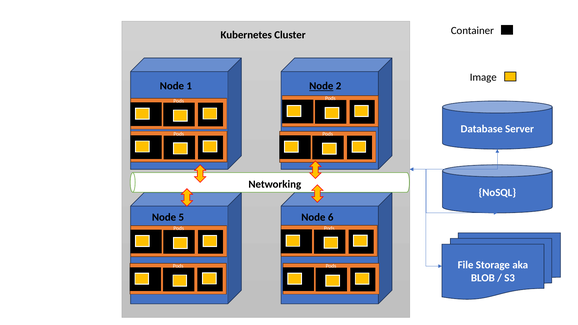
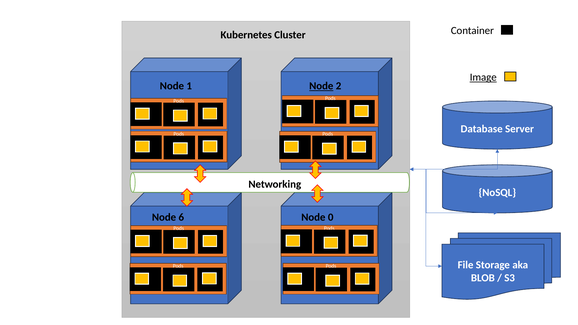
Image underline: none -> present (483, 77)
5: 5 -> 6 (181, 217)
6: 6 -> 0 (331, 217)
